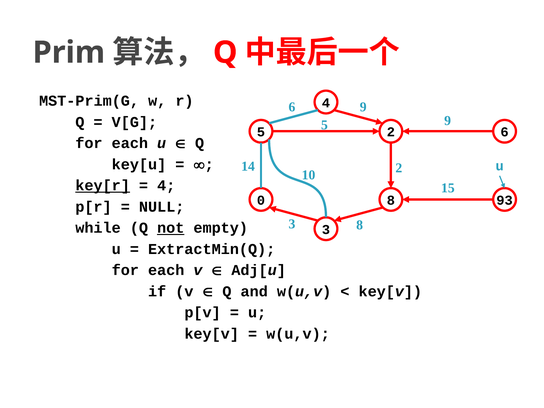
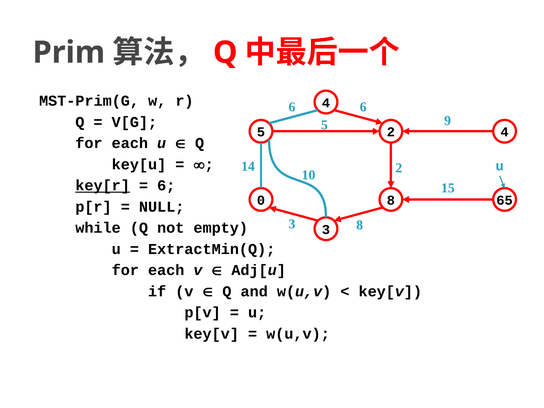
6 9: 9 -> 6 (363, 107)
2 6: 6 -> 4 (505, 132)
4: 4 -> 6 (166, 186)
93: 93 -> 65 (505, 200)
not underline: present -> none (171, 228)
